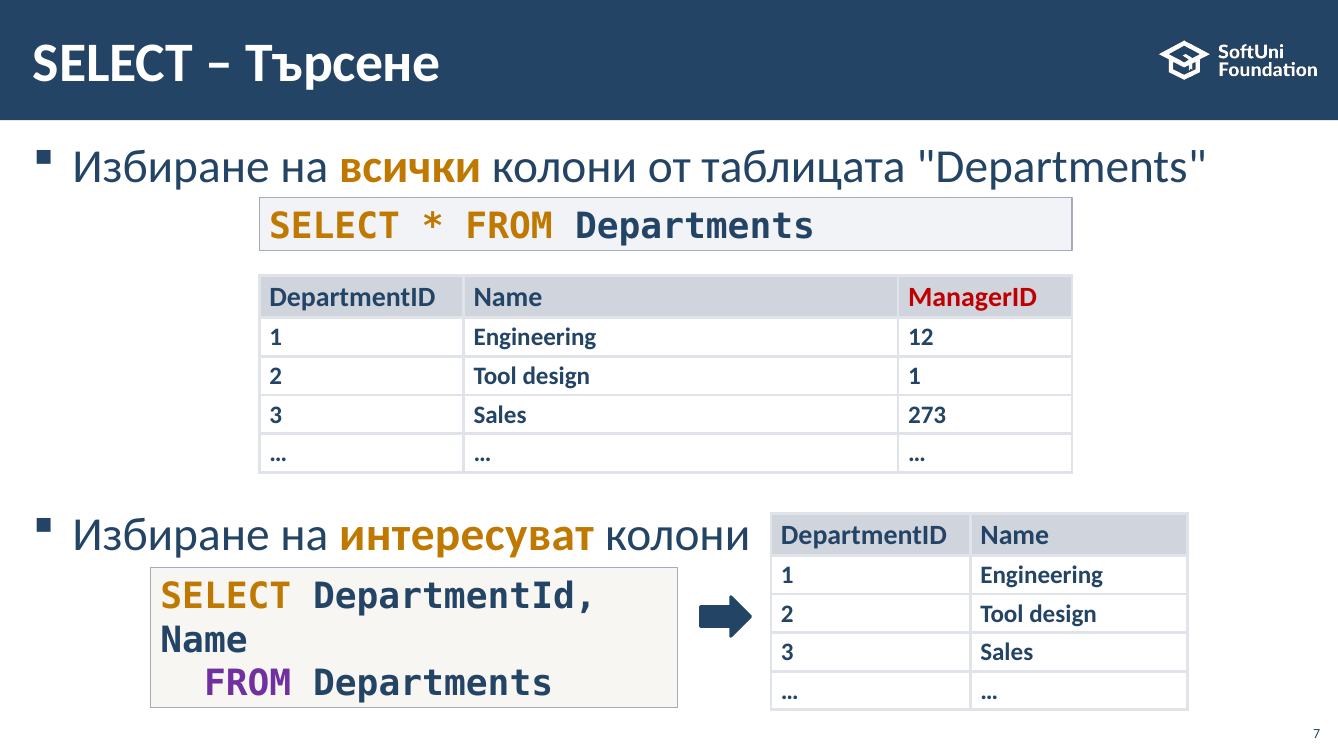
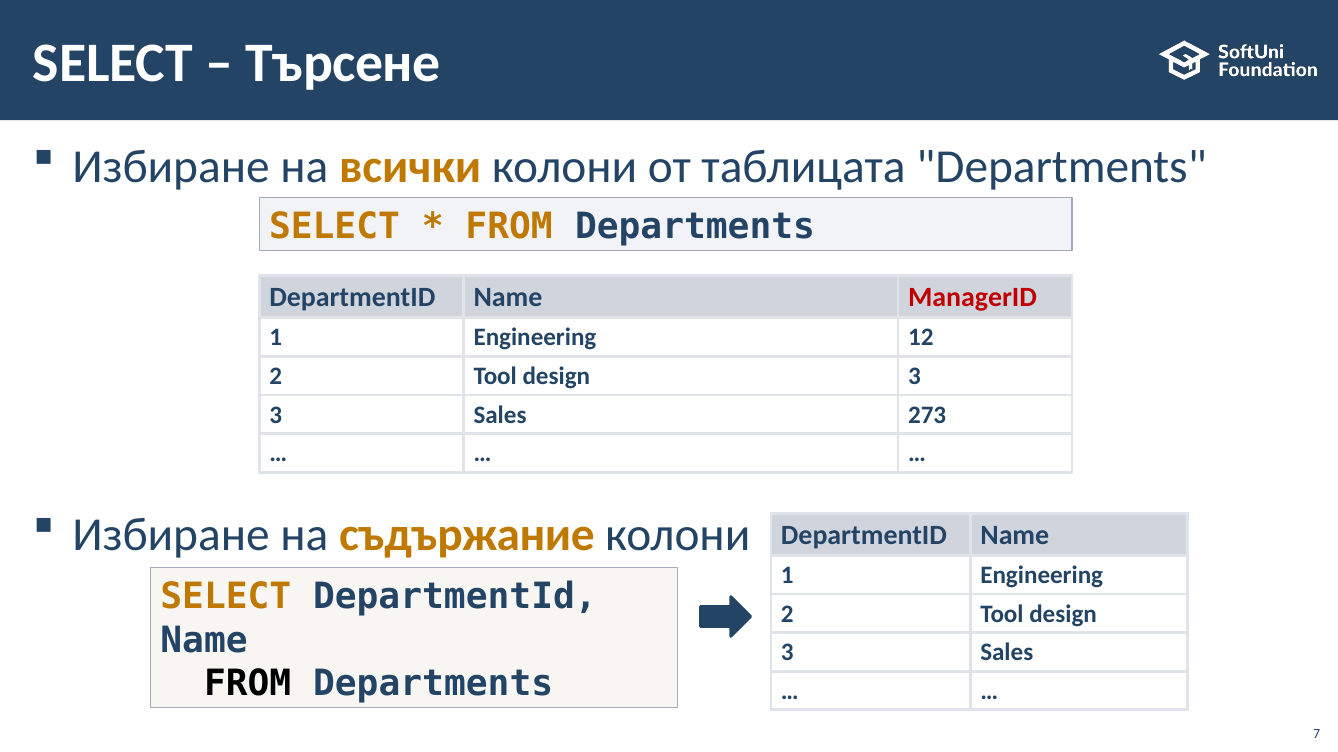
1: 1 -> 3 (914, 377)
интересуват: интересуват -> съдържание (467, 535)
FROM colour: purple -> black (248, 684)
